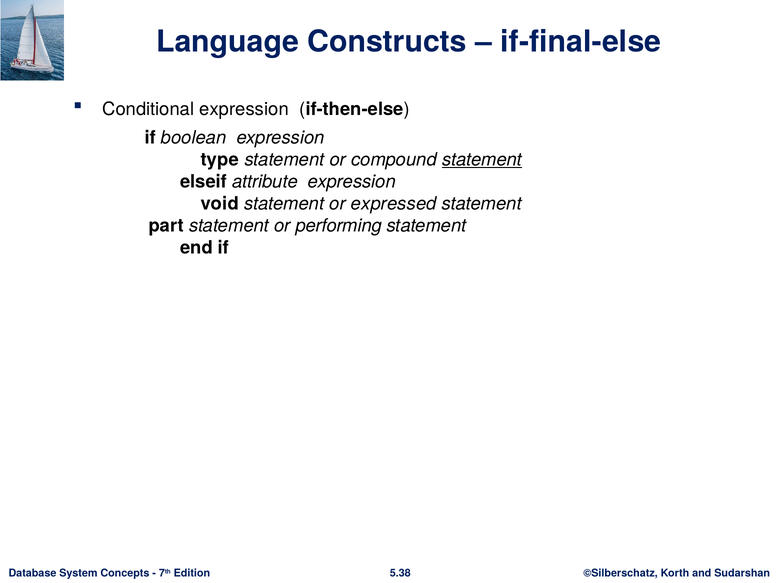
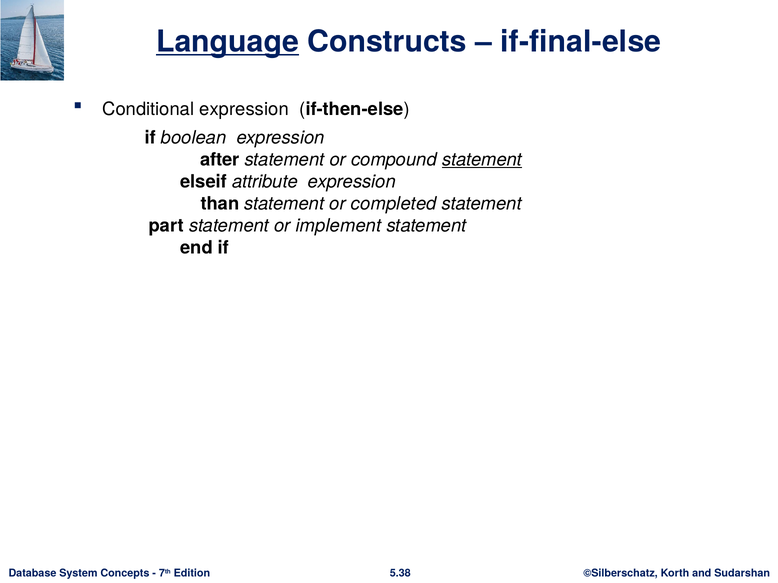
Language underline: none -> present (228, 42)
type: type -> after (220, 160)
void: void -> than (220, 204)
expressed: expressed -> completed (394, 204)
performing: performing -> implement (339, 226)
